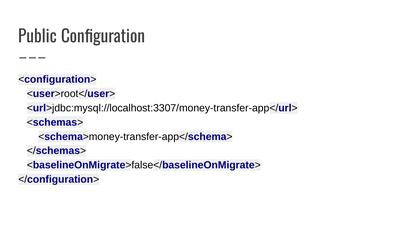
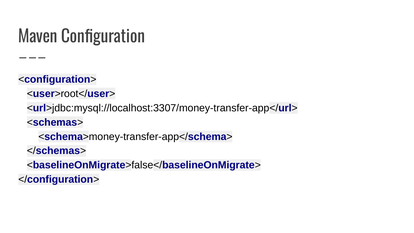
Public: Public -> Maven (38, 37)
